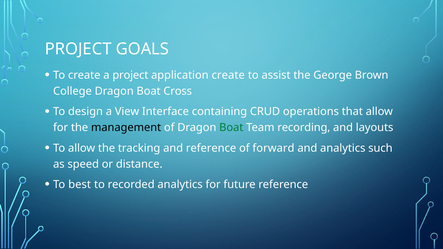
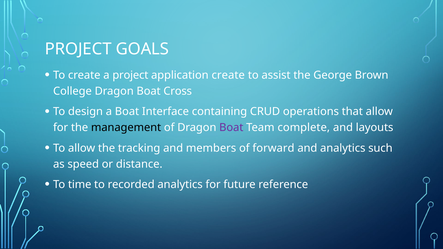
a View: View -> Boat (127, 112)
Boat colour: green -> purple (231, 128)
recording: recording -> complete (304, 128)
and reference: reference -> members (211, 148)
best: best -> time (80, 185)
